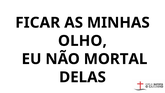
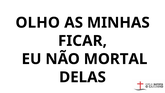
FICAR: FICAR -> OLHO (38, 23)
OLHO: OLHO -> FICAR (82, 41)
